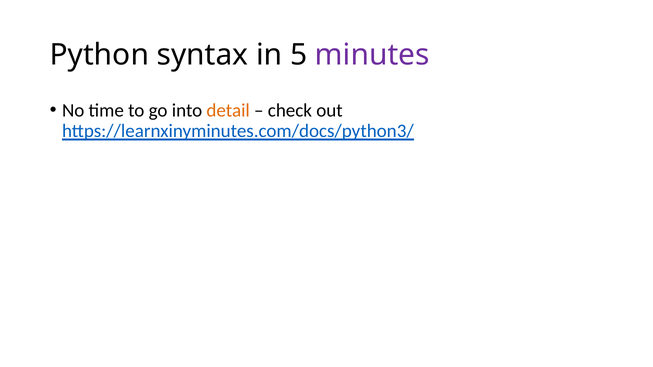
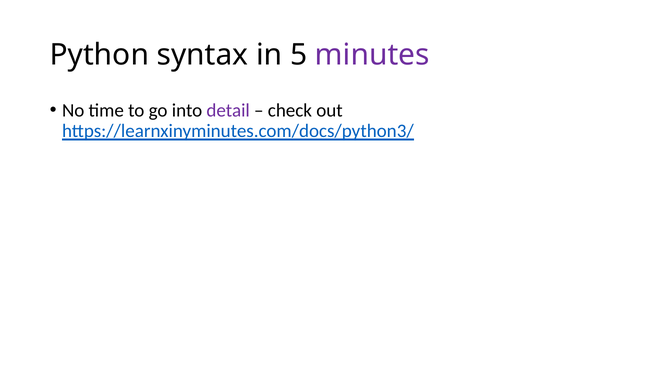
detail colour: orange -> purple (228, 110)
